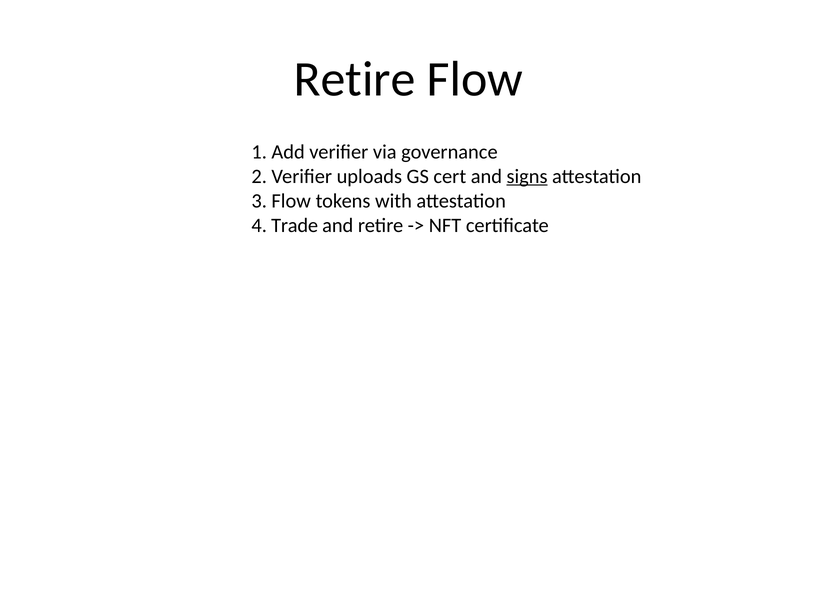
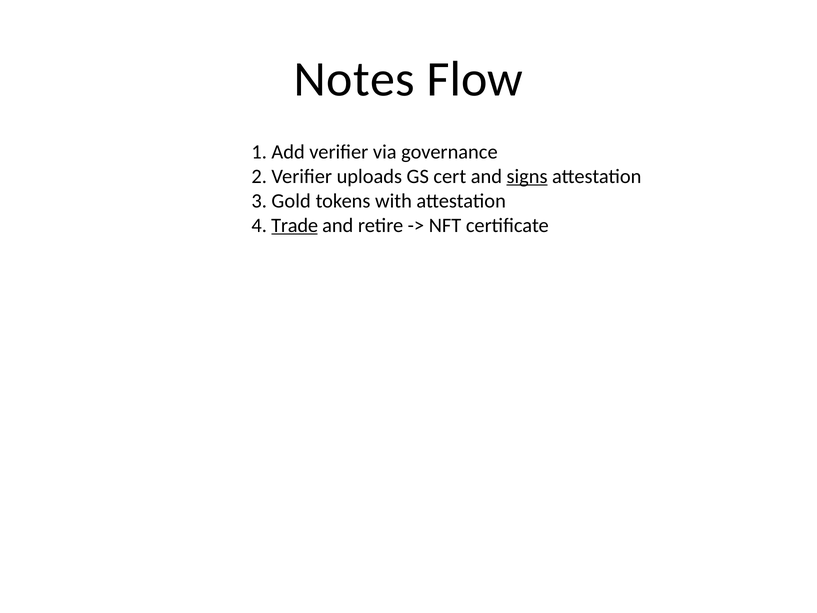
Retire: Retire -> Notes (354, 79)
3 Flow: Flow -> Gold (291, 201)
Trade underline: none -> present (295, 225)
